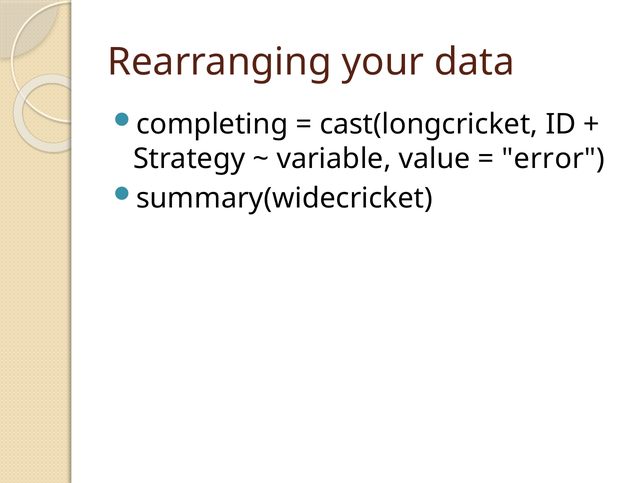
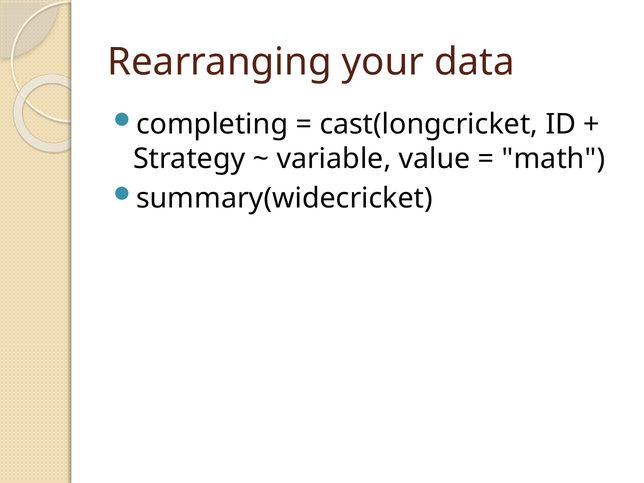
error: error -> math (553, 159)
